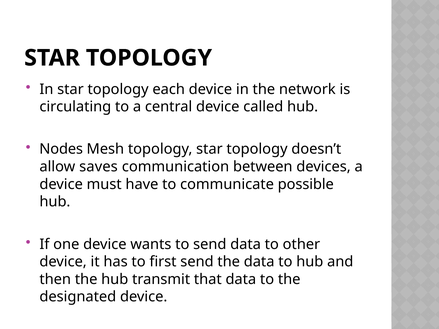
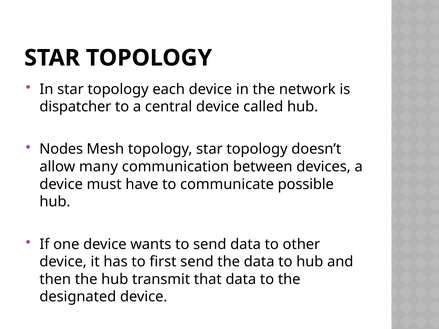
circulating: circulating -> dispatcher (75, 107)
saves: saves -> many (98, 167)
